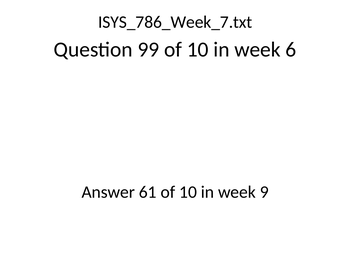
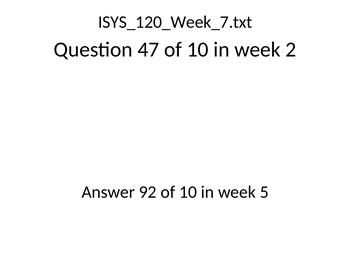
ISYS_786_Week_7.txt: ISYS_786_Week_7.txt -> ISYS_120_Week_7.txt (175, 22)
99: 99 -> 47 (148, 50)
6: 6 -> 2 (291, 50)
61: 61 -> 92 (148, 192)
9: 9 -> 5 (264, 192)
